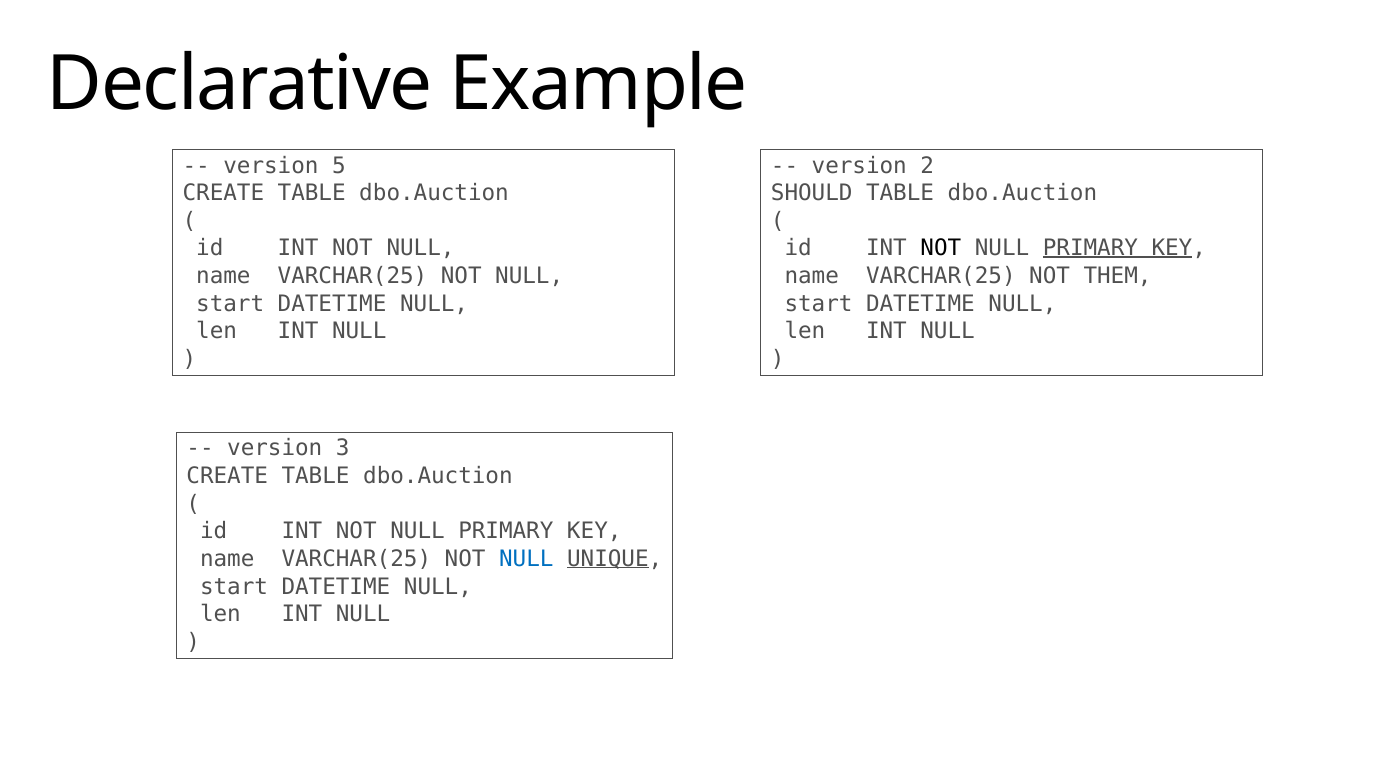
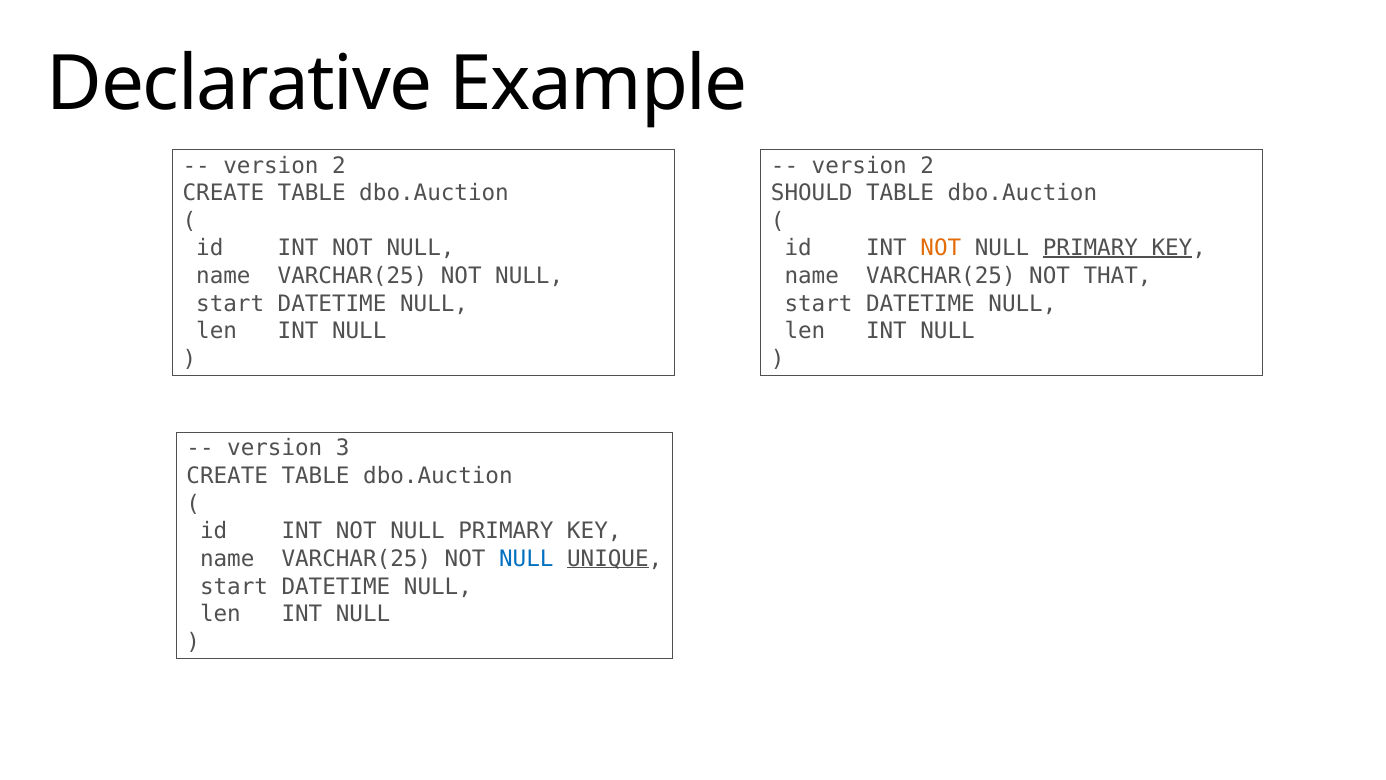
5: 5 -> 2 (339, 165)
NOT colour: black -> orange (941, 248)
THEM: THEM -> THAT (1118, 276)
